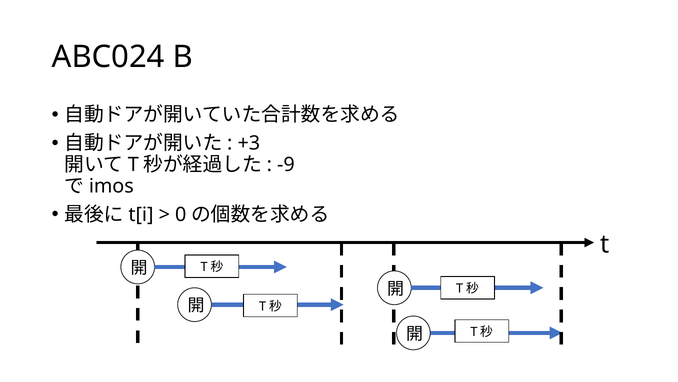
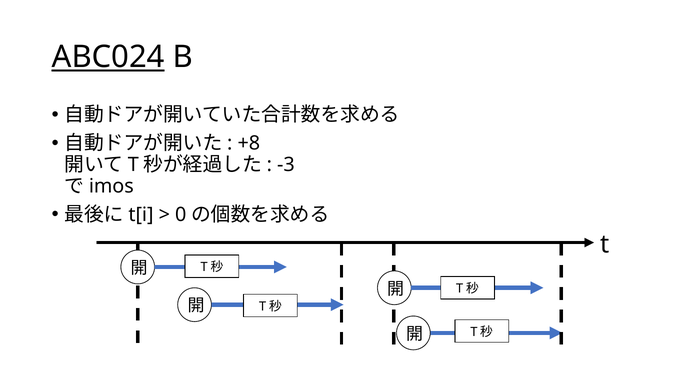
ABC024 underline: none -> present (108, 57)
+3: +3 -> +8 (249, 143)
-9: -9 -> -3 (286, 164)
